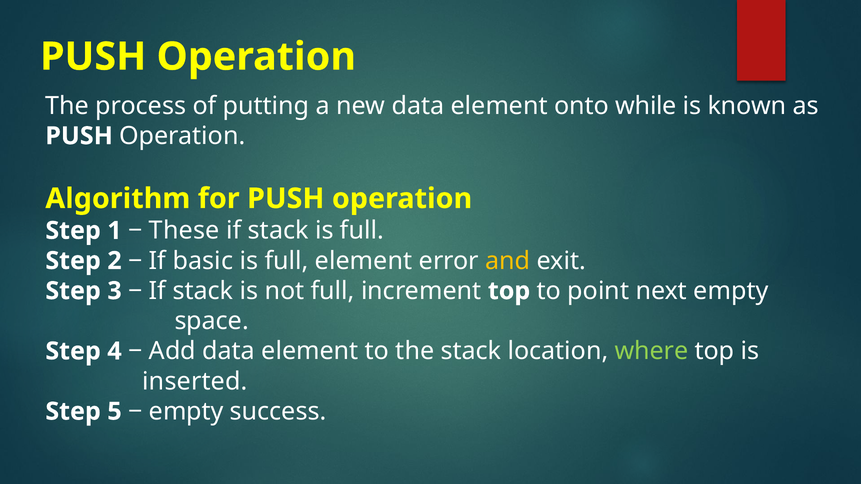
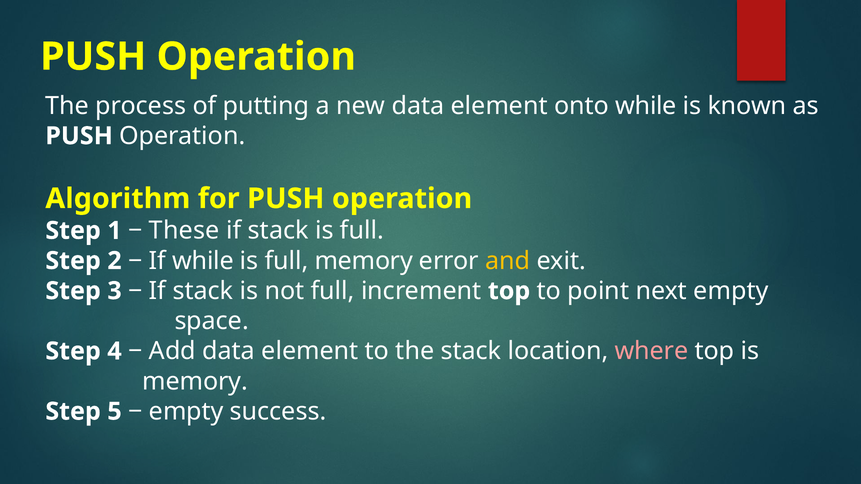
If basic: basic -> while (203, 261)
full element: element -> memory (364, 261)
where colour: light green -> pink (652, 351)
inserted: inserted -> memory (195, 382)
